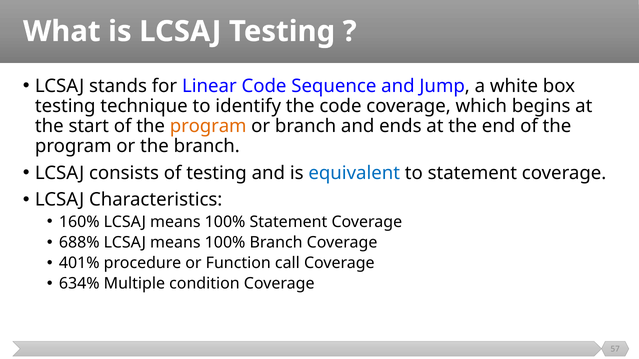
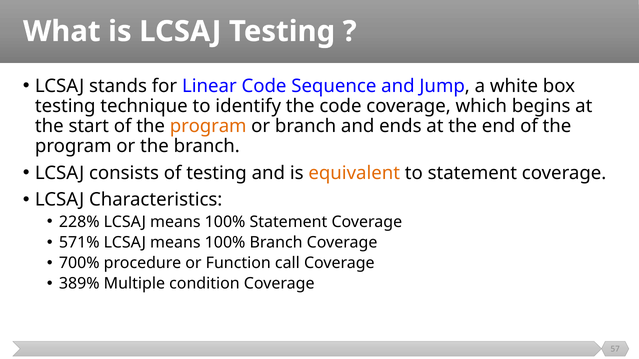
equivalent colour: blue -> orange (354, 173)
160%: 160% -> 228% (79, 222)
688%: 688% -> 571% (79, 243)
401%: 401% -> 700% (79, 263)
634%: 634% -> 389% (79, 284)
